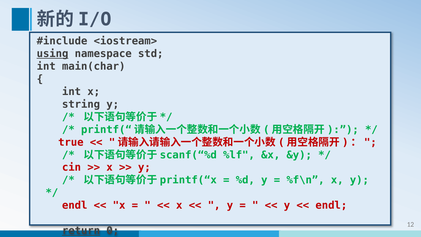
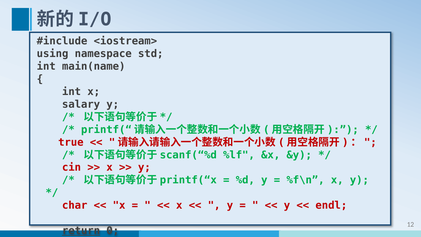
using underline: present -> none (53, 54)
main(char: main(char -> main(name (94, 66)
string: string -> salary (81, 104)
endl: endl -> char (75, 205)
